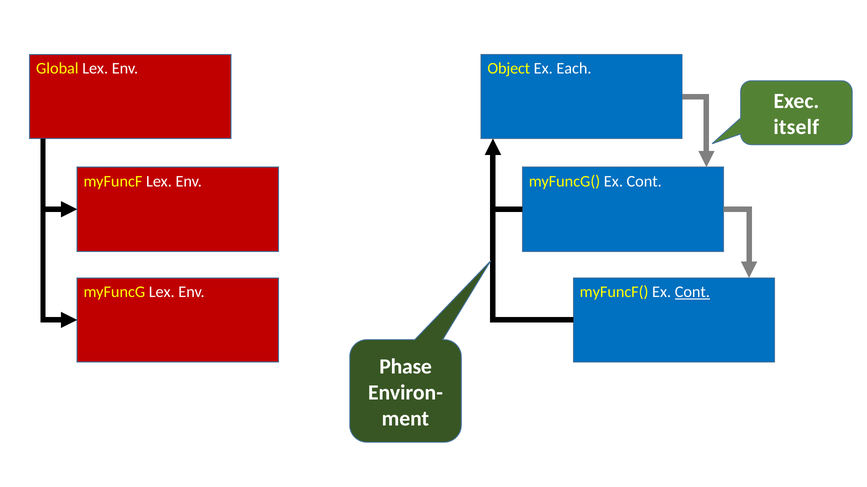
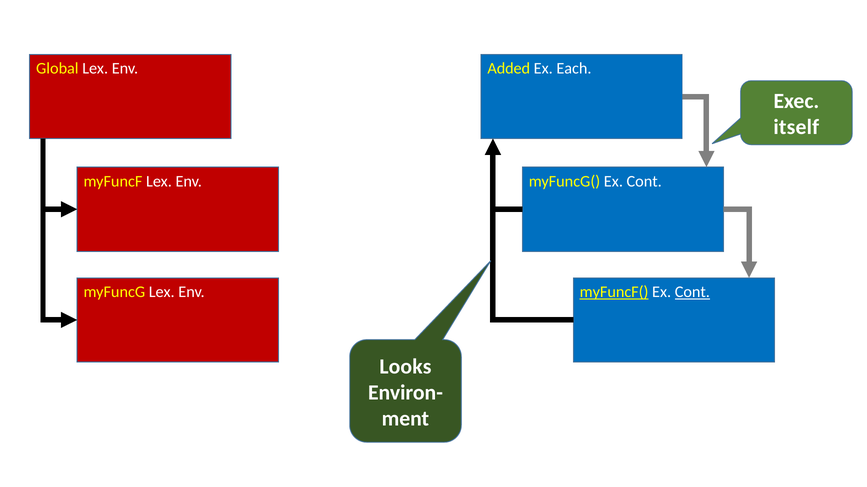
Object: Object -> Added (509, 69)
myFuncF( underline: none -> present (614, 292)
Phase: Phase -> Looks (405, 367)
